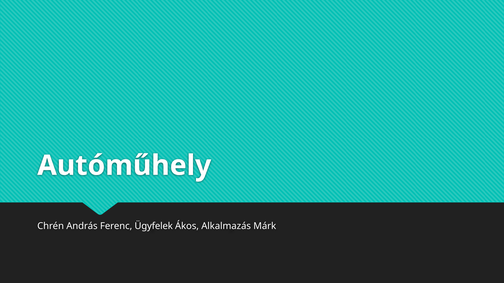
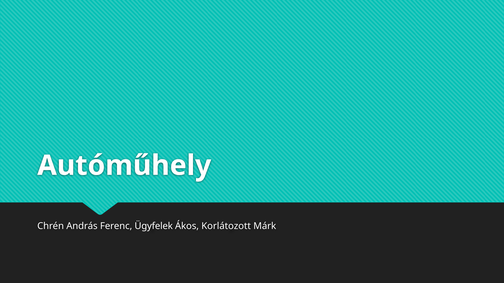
Alkalmazás: Alkalmazás -> Korlátozott (226, 227)
